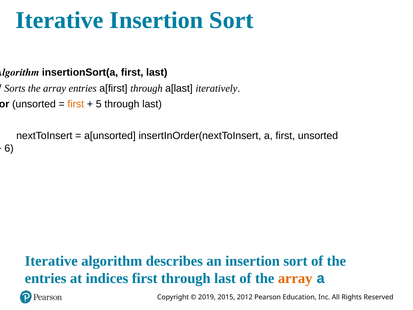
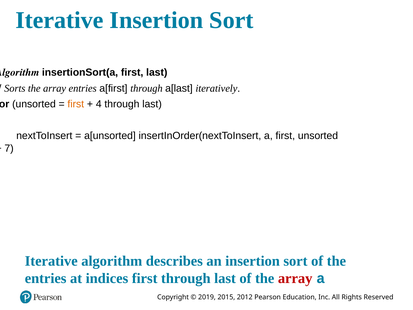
5: 5 -> 4 (99, 104)
6: 6 -> 7 (9, 148)
array colour: orange -> red (295, 278)
